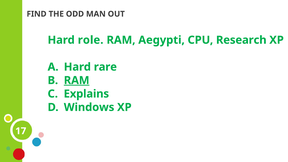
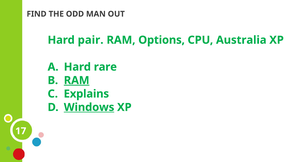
role: role -> pair (91, 40)
Aegypti: Aegypti -> Options (162, 40)
Research: Research -> Australia (241, 40)
Windows underline: none -> present (89, 107)
